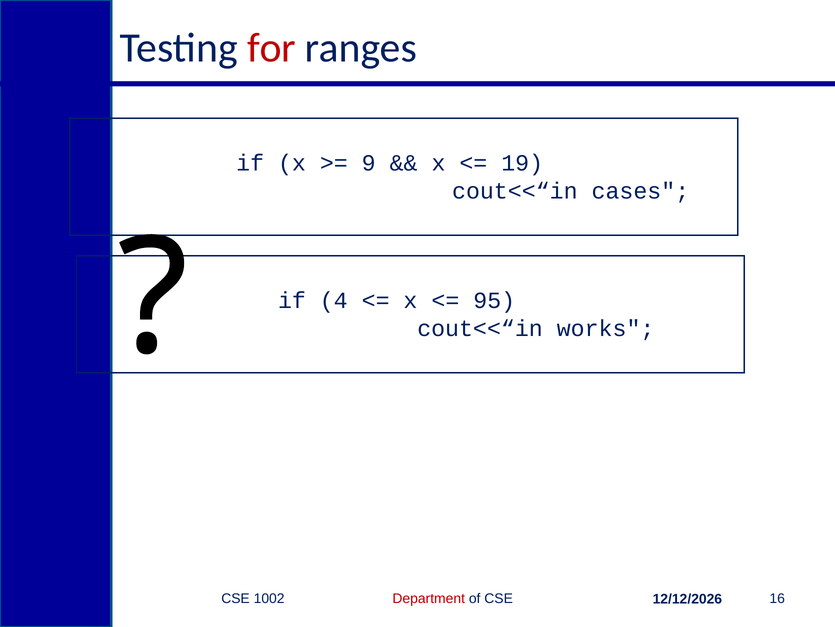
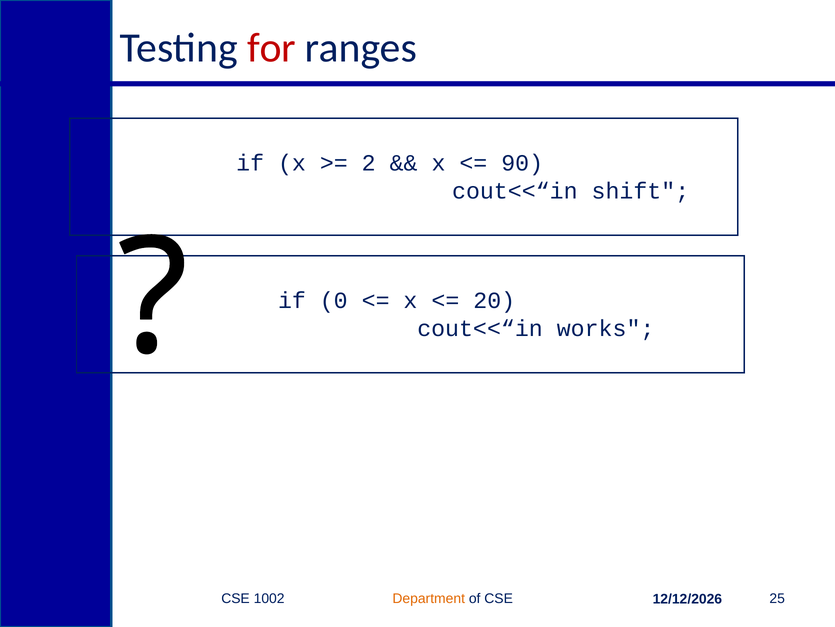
9: 9 -> 2 (369, 163)
19: 19 -> 90 (522, 163)
cases: cases -> shift (640, 191)
4: 4 -> 0 (334, 300)
95: 95 -> 20 (494, 300)
Department colour: red -> orange (429, 598)
16: 16 -> 25 (777, 598)
